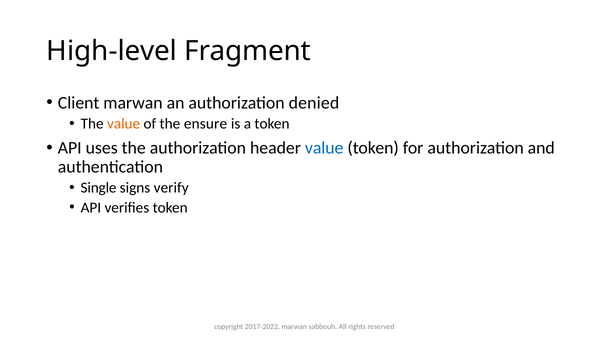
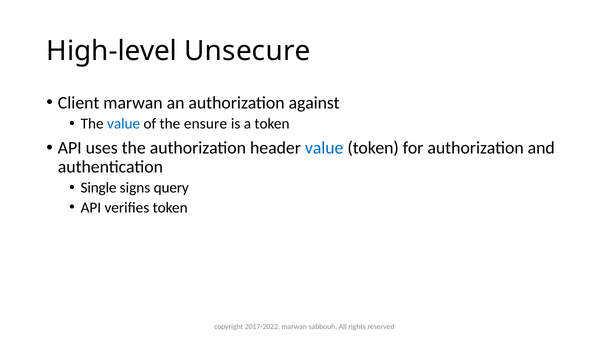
Fragment: Fragment -> Unsecure (247, 51)
denied: denied -> against (314, 103)
value colour: orange -> blue (124, 124)
verify: verify -> query (171, 188)
